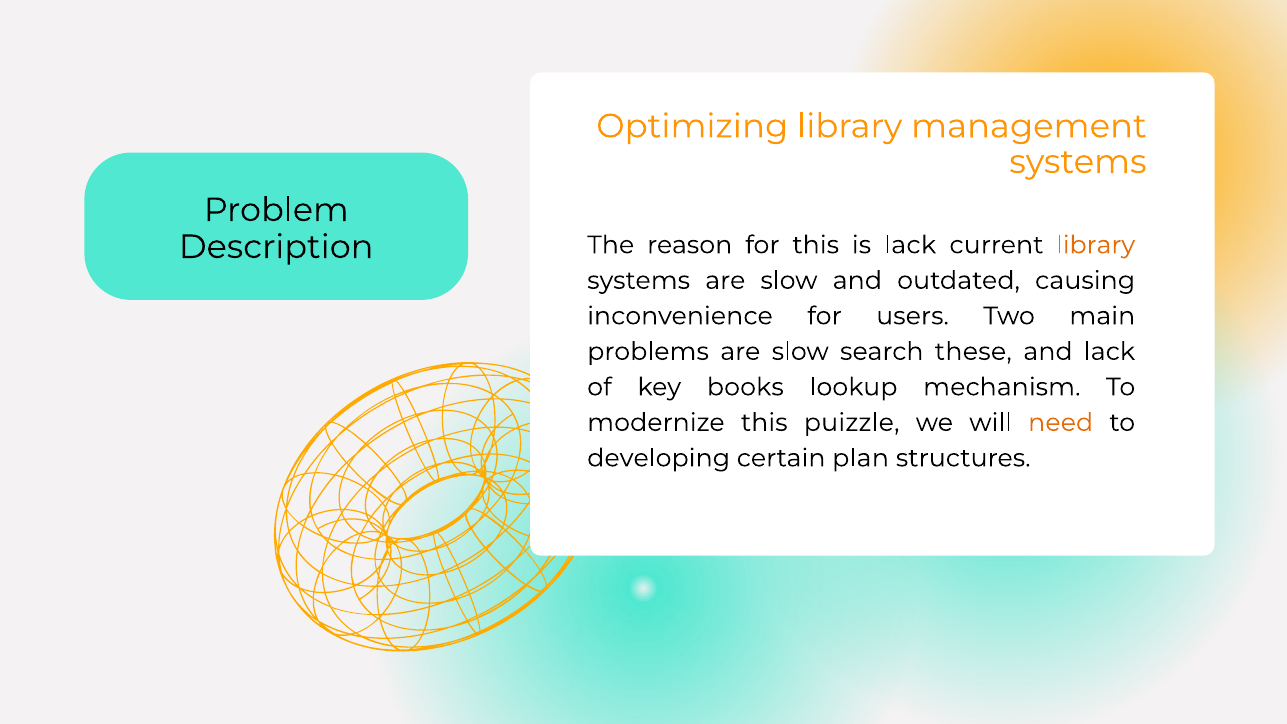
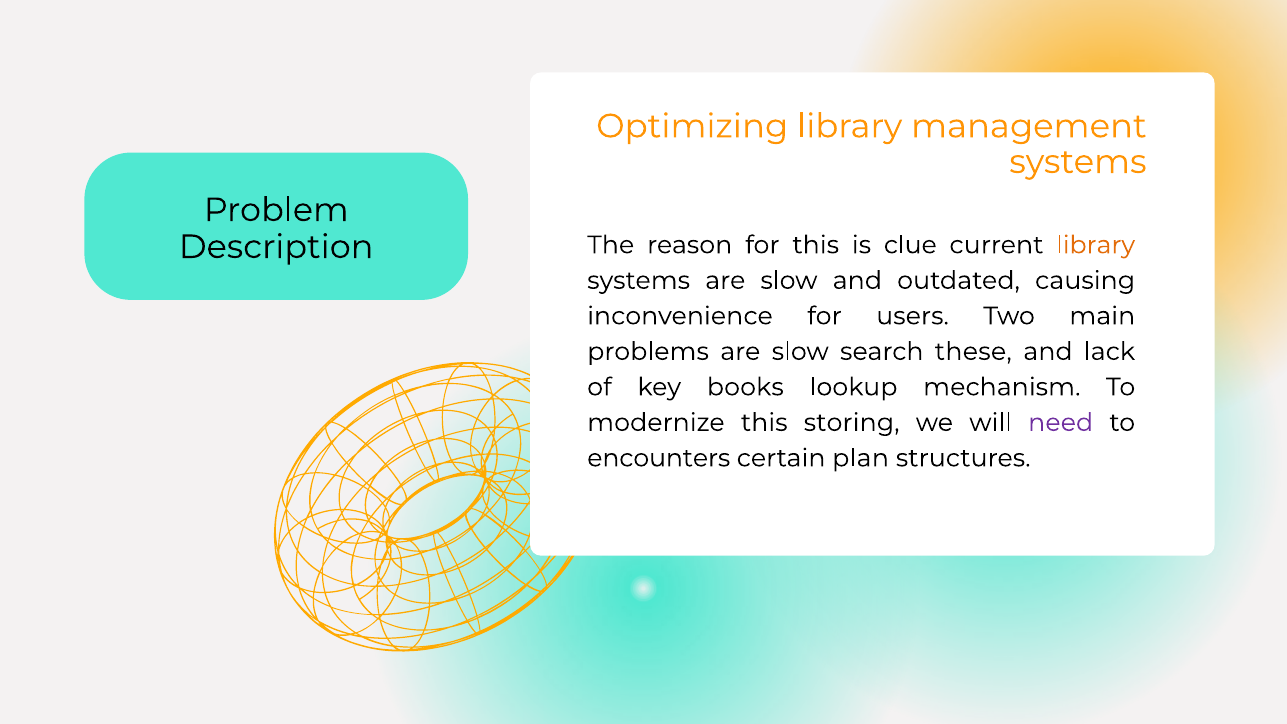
is lack: lack -> clue (910, 245)
puizzle: puizzle -> storing (852, 423)
need colour: orange -> purple (1061, 423)
developing: developing -> encounters (659, 458)
